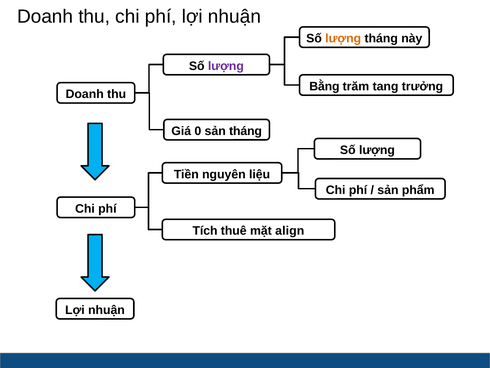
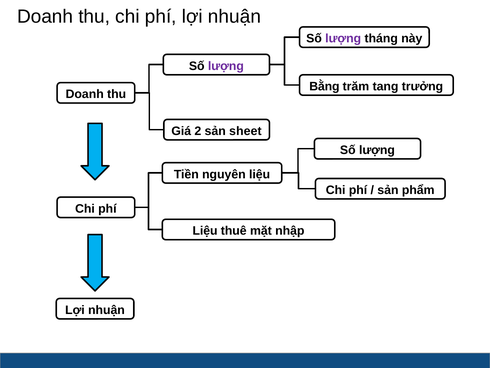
lượng colour: orange -> purple (343, 39)
0: 0 -> 2 (198, 131)
sản tháng: tháng -> sheet (245, 131)
Tích: Tích -> Liệu (205, 231)
align: align -> nhập (290, 231)
